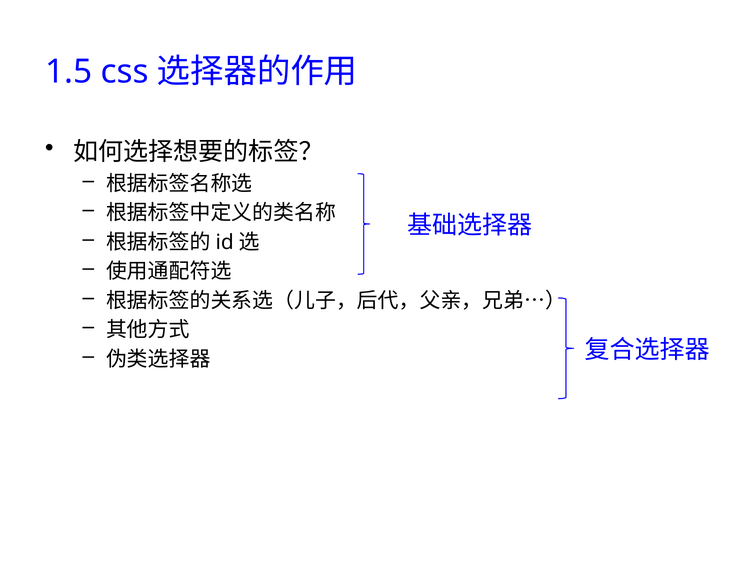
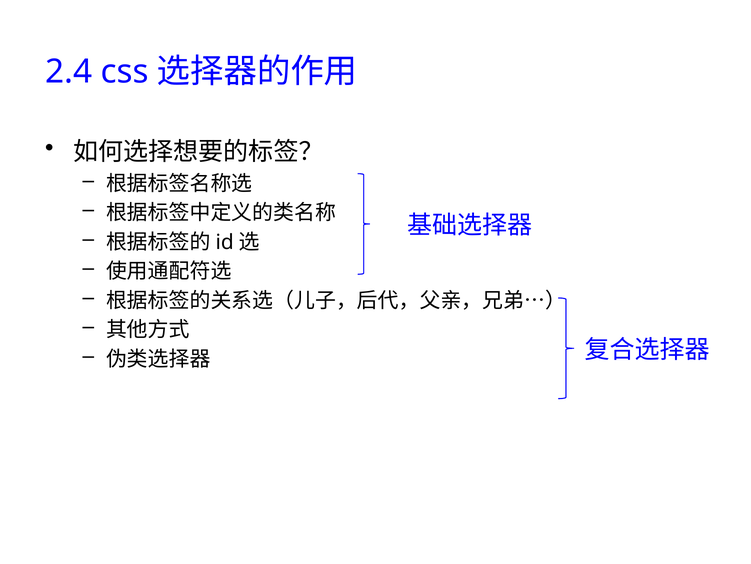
1.5: 1.5 -> 2.4 (69, 72)
